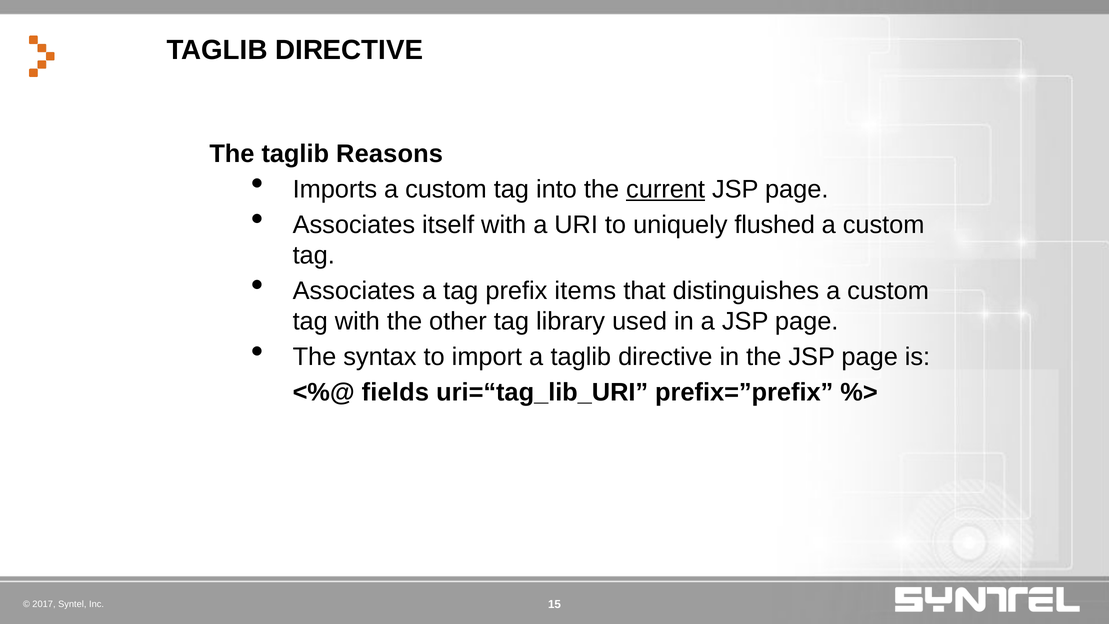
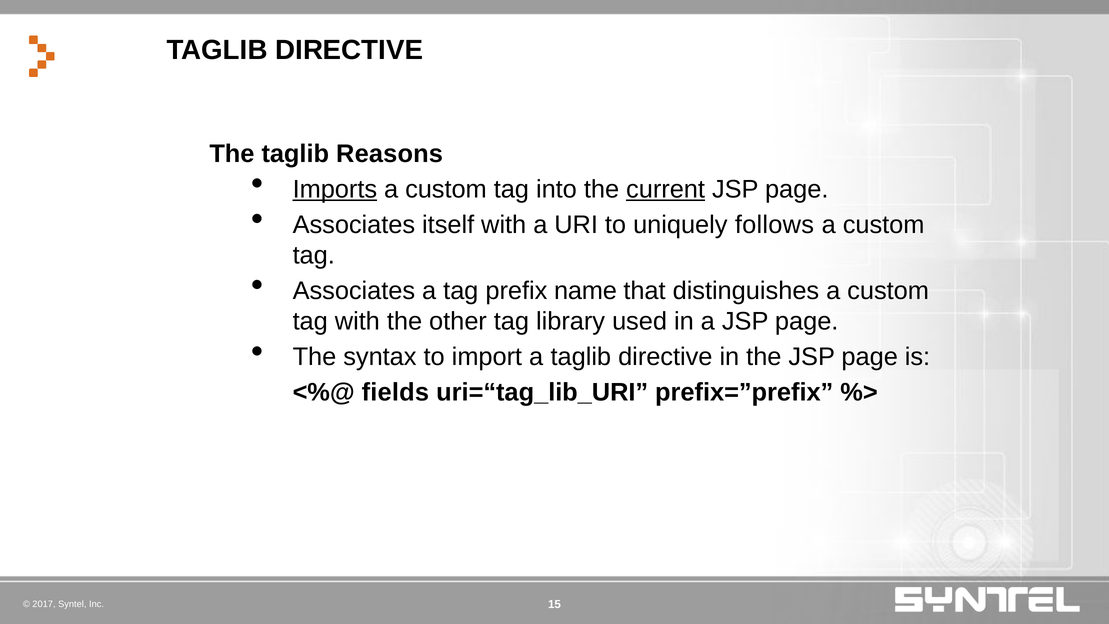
Imports underline: none -> present (335, 189)
flushed: flushed -> follows (774, 225)
items: items -> name (585, 291)
